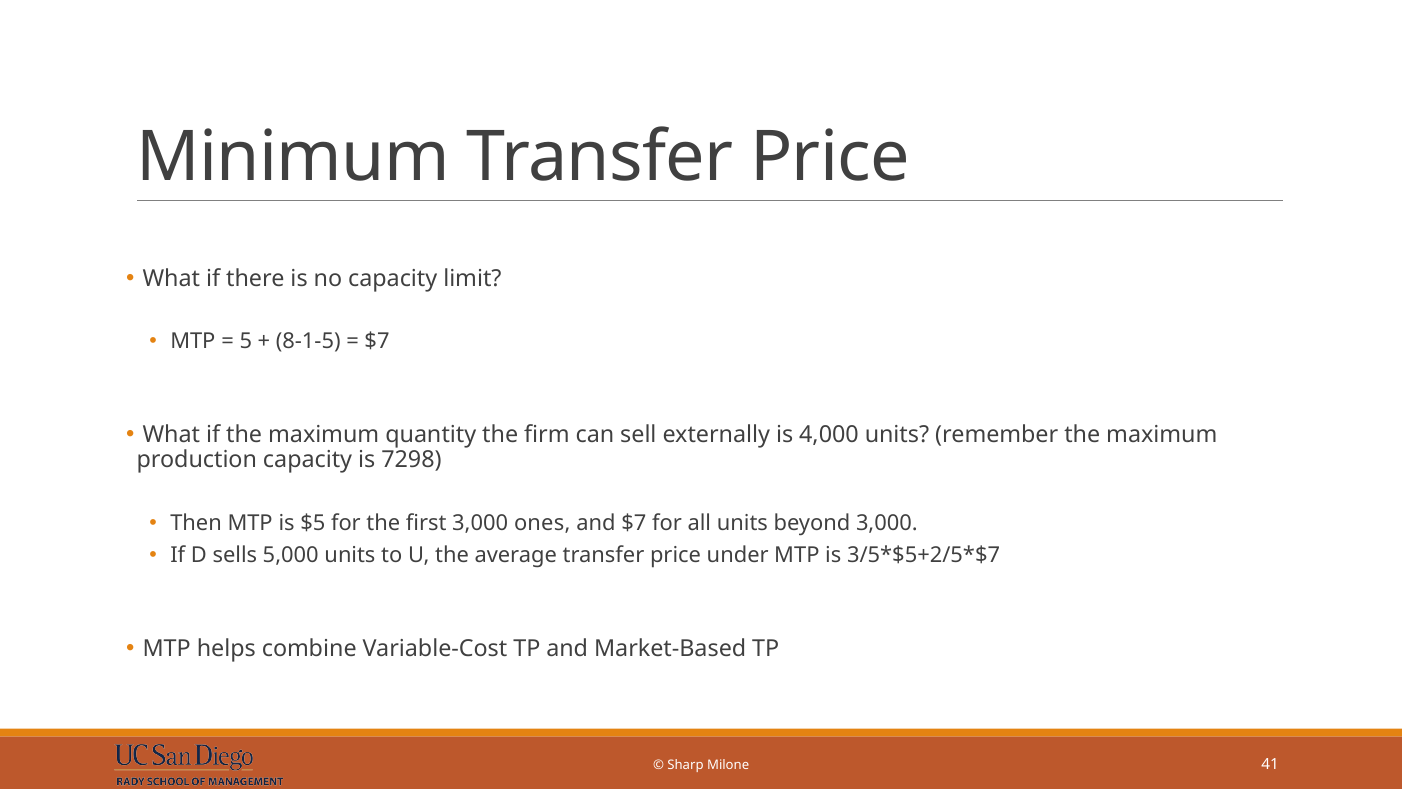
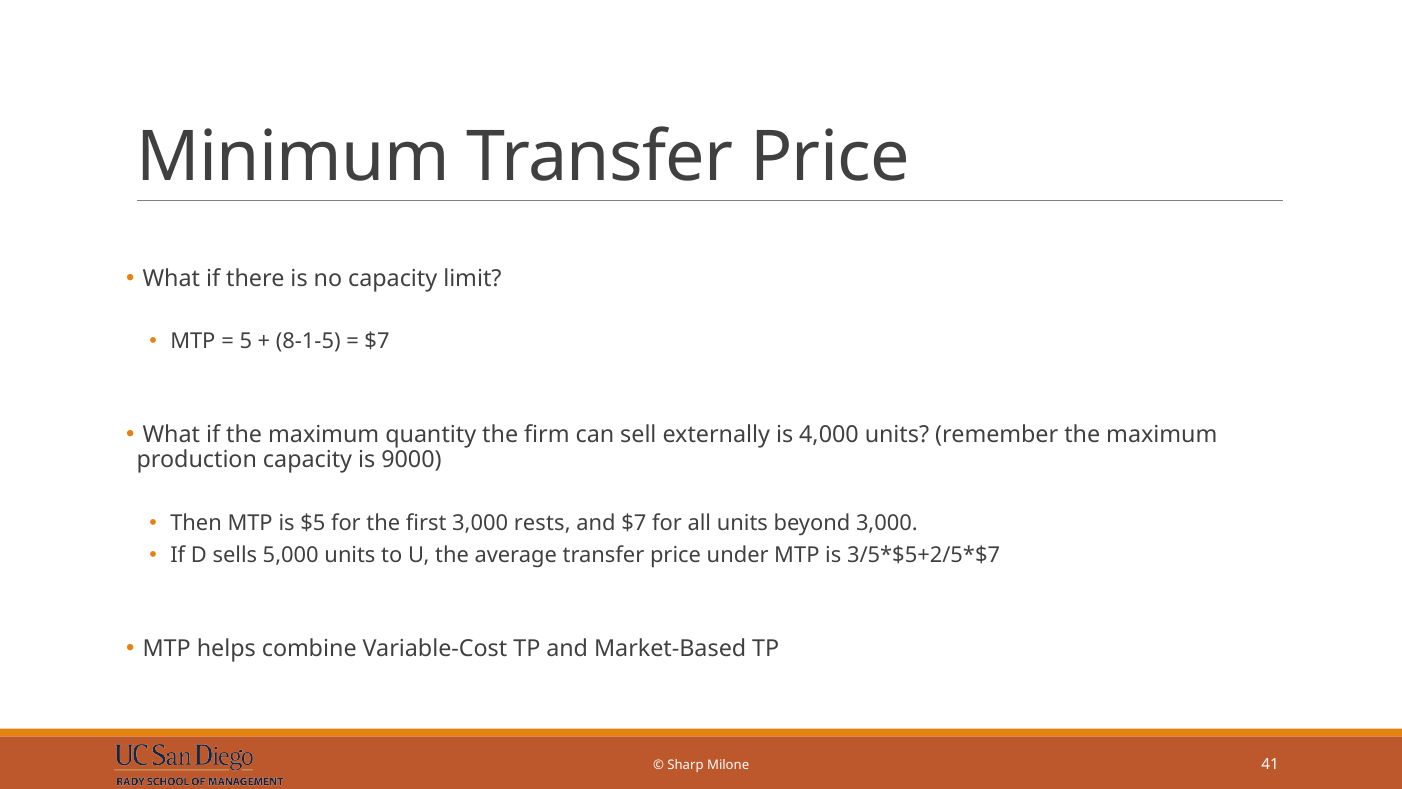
7298: 7298 -> 9000 (411, 460)
ones: ones -> rests (542, 523)
